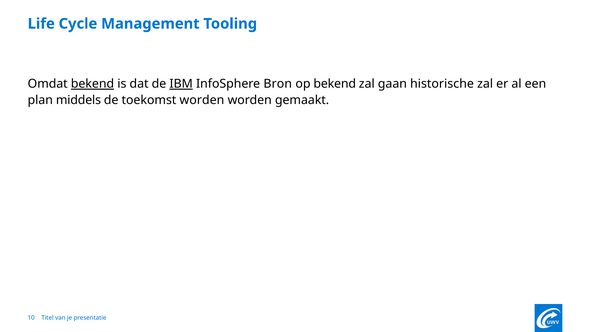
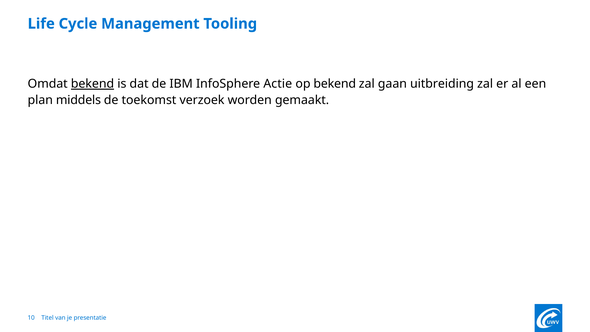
IBM underline: present -> none (181, 84)
Bron: Bron -> Actie (278, 84)
historische: historische -> uitbreiding (442, 84)
toekomst worden: worden -> verzoek (202, 100)
